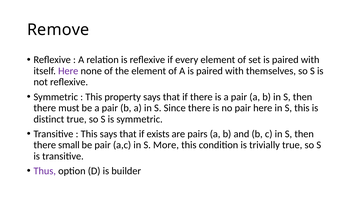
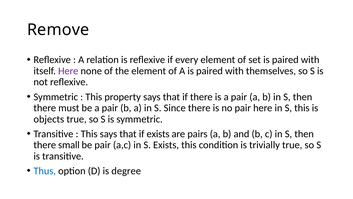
distinct: distinct -> objects (49, 119)
S More: More -> Exists (166, 145)
Thus colour: purple -> blue (45, 171)
builder: builder -> degree (126, 171)
